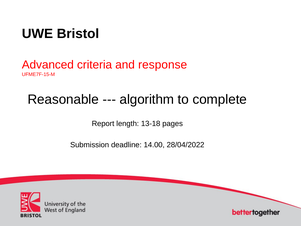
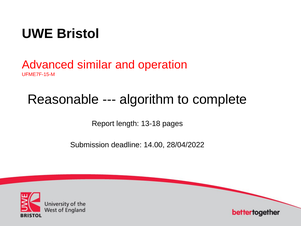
criteria: criteria -> similar (94, 65)
response: response -> operation (163, 65)
